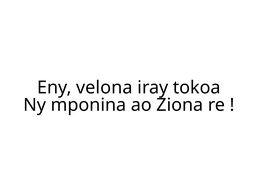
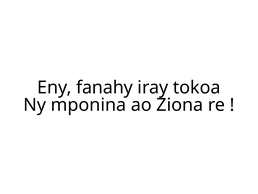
velona: velona -> fanahy (104, 87)
